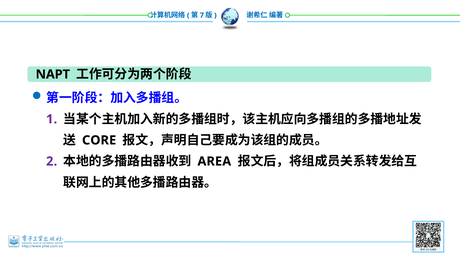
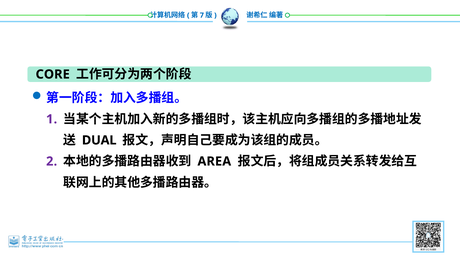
NAPT: NAPT -> CORE (53, 74)
CORE: CORE -> DUAL (99, 140)
